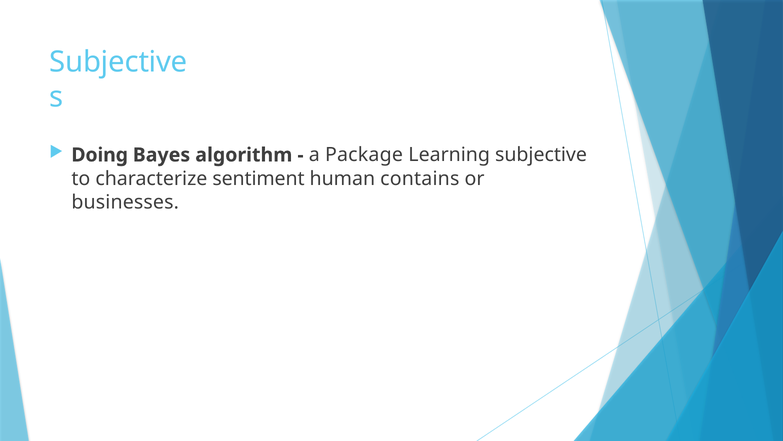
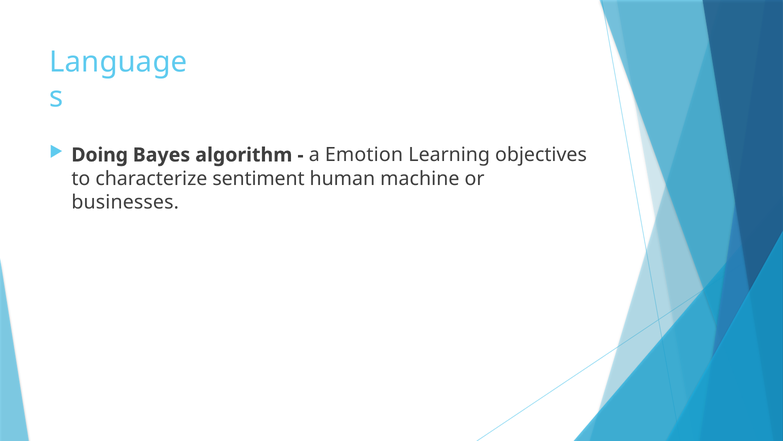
Subjective: Subjective -> Language (118, 62)
Package: Package -> Emotion (364, 155)
Learning subjective: subjective -> objectives (541, 155)
contains: contains -> machine (420, 178)
